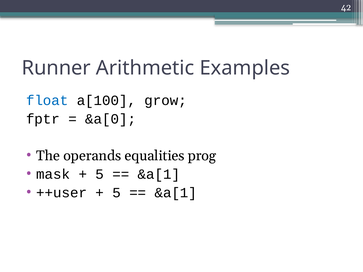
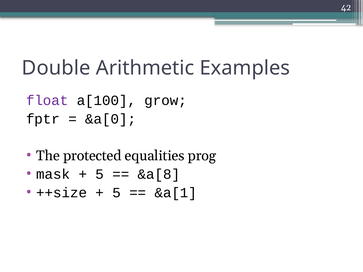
Runner: Runner -> Double (56, 68)
float colour: blue -> purple (47, 101)
operands: operands -> protected (92, 156)
&a[1: &a[1 -> &a[8 (159, 174)
++user: ++user -> ++size (62, 193)
